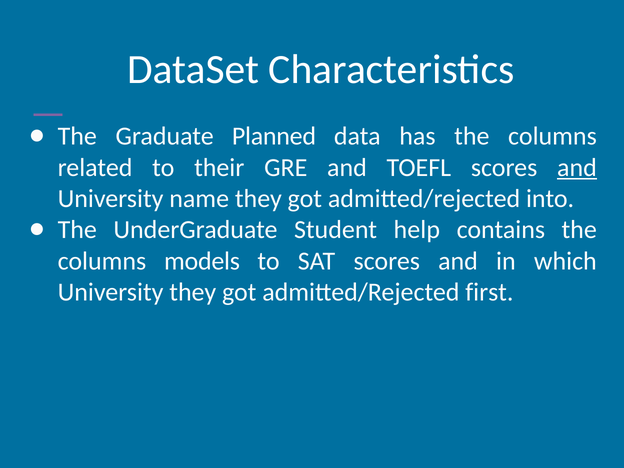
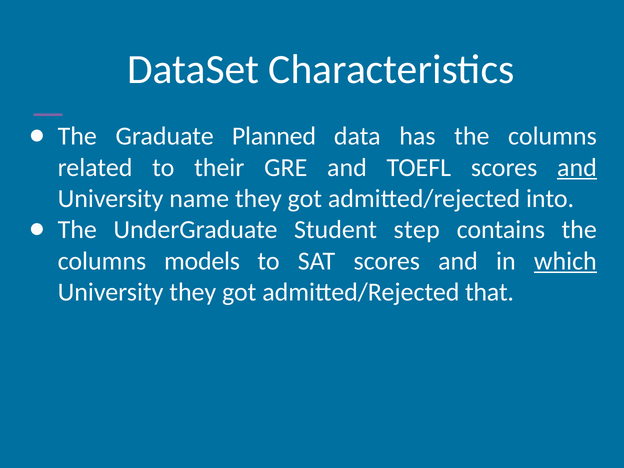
help: help -> step (417, 230)
which underline: none -> present (565, 261)
first: first -> that (489, 292)
